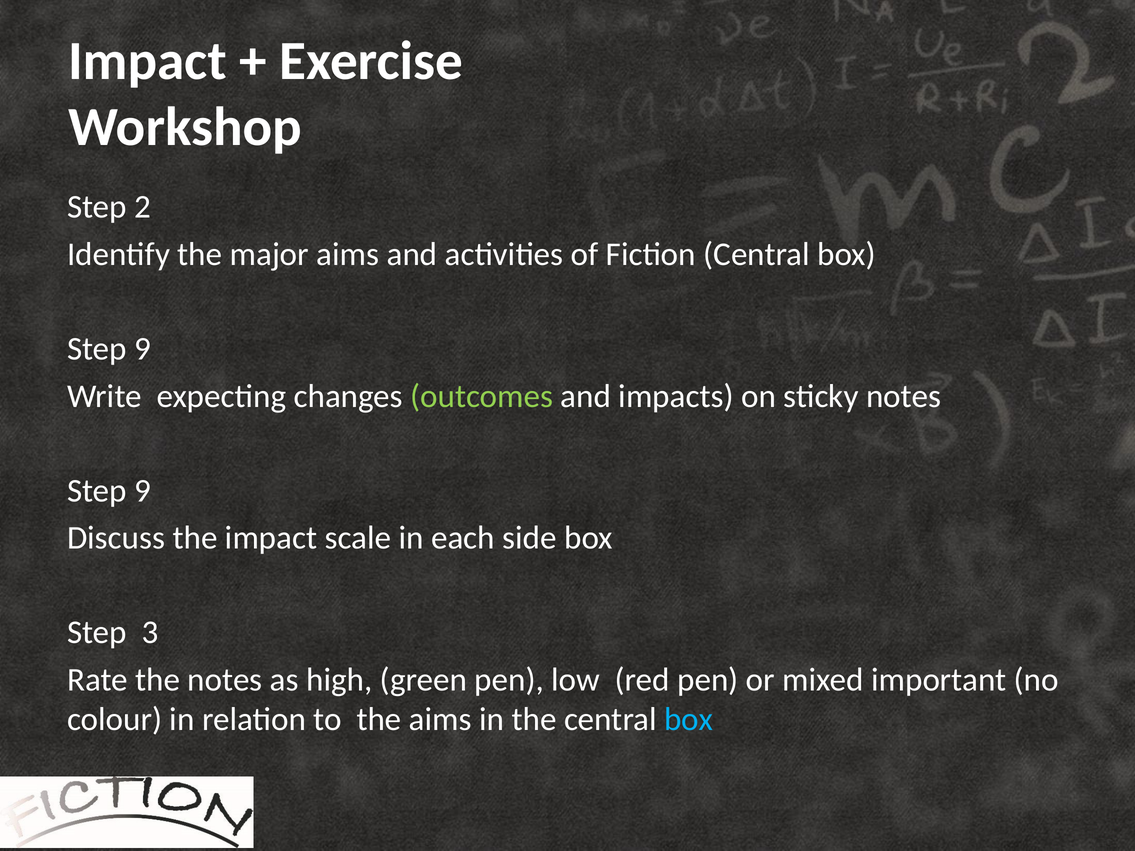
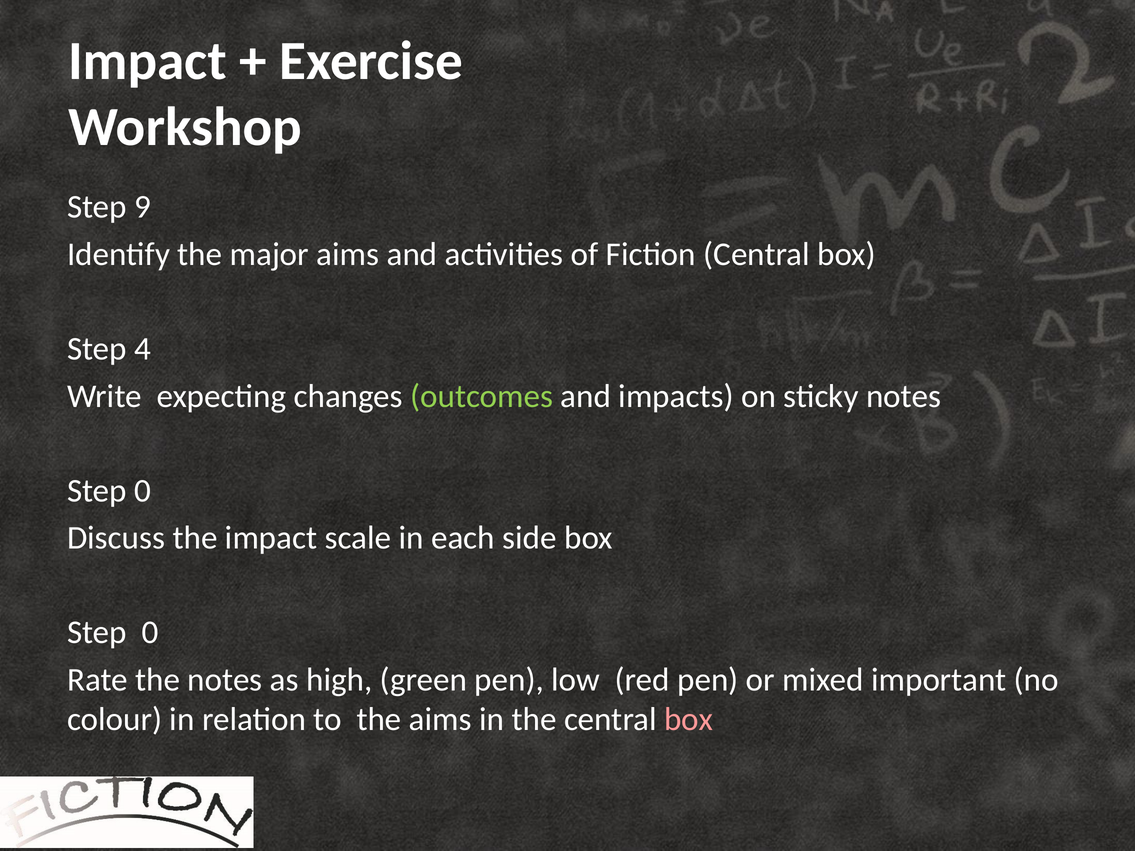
2: 2 -> 9 (143, 207)
9: 9 -> 4 (143, 349)
9: 9 -> 0 (143, 491)
3: 3 -> 0 (150, 633)
box colour: light blue -> pink (689, 720)
